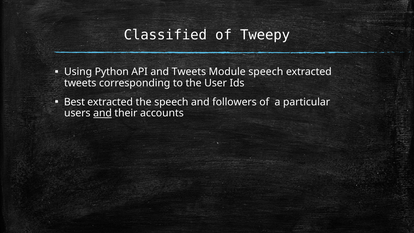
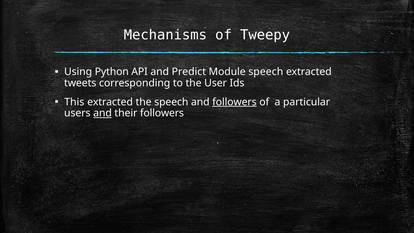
Classified: Classified -> Mechanisms (165, 35)
and Tweets: Tweets -> Predict (189, 72)
Best: Best -> This (74, 102)
followers underline: none -> present (234, 102)
their accounts: accounts -> followers (162, 113)
